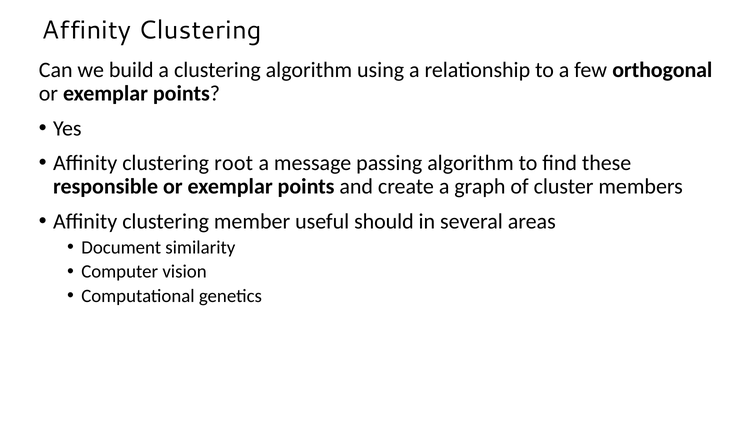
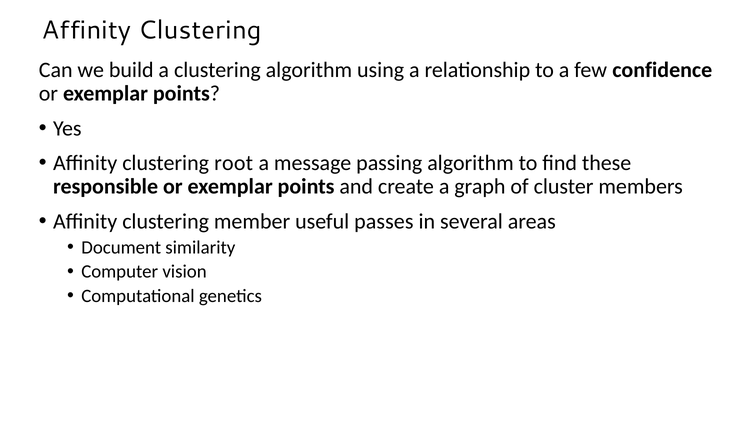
orthogonal: orthogonal -> confidence (662, 70)
should: should -> passes (384, 221)
